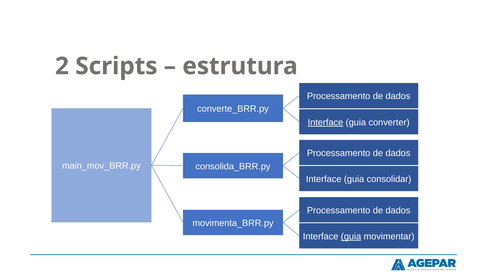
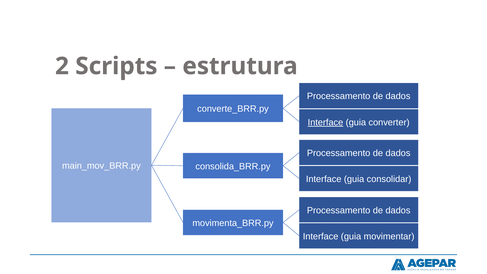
guia underline: present -> none (351, 236)
